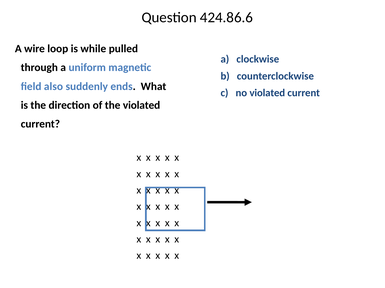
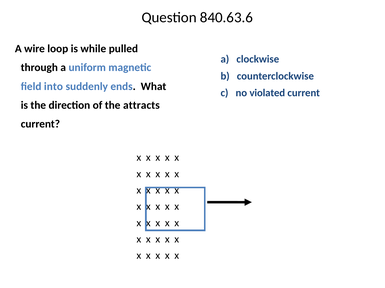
424.86.6: 424.86.6 -> 840.63.6 (226, 18)
also: also -> into (53, 87)
the violated: violated -> attracts (141, 105)
